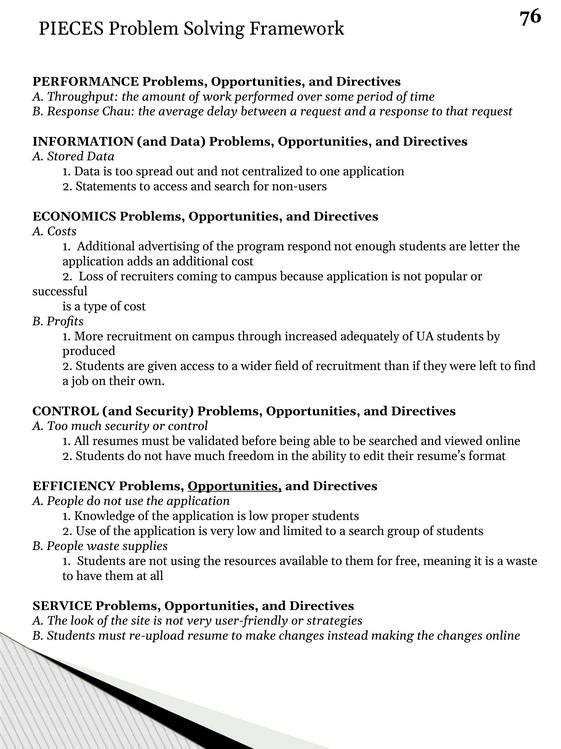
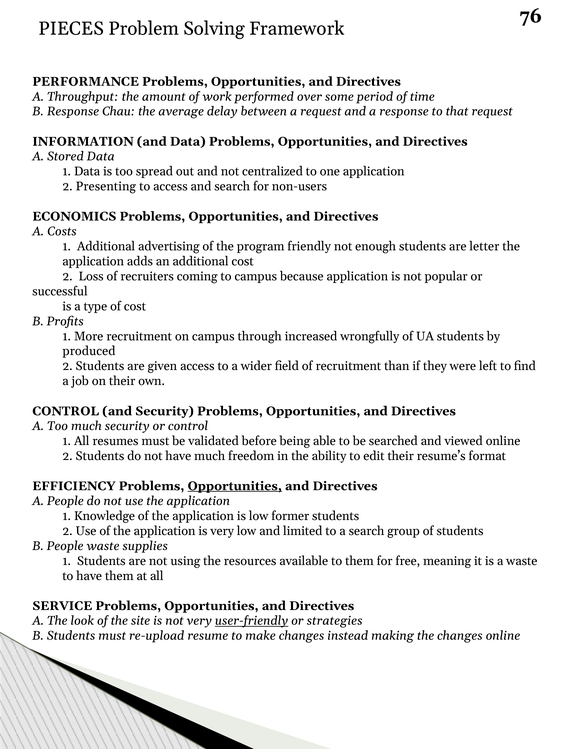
Statements: Statements -> Presenting (106, 186)
respond: respond -> friendly (309, 246)
adequately: adequately -> wrongfully (370, 336)
proper: proper -> former (290, 515)
user-friendly underline: none -> present (252, 620)
